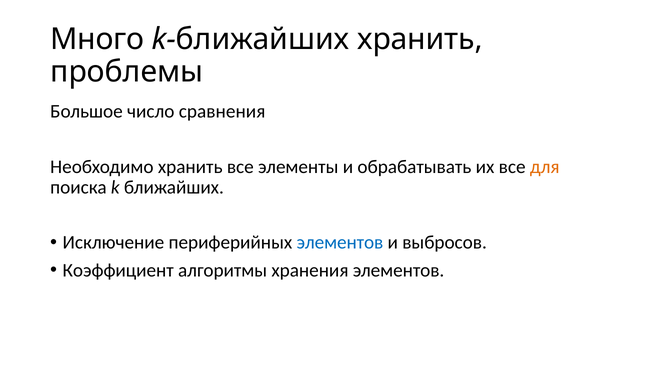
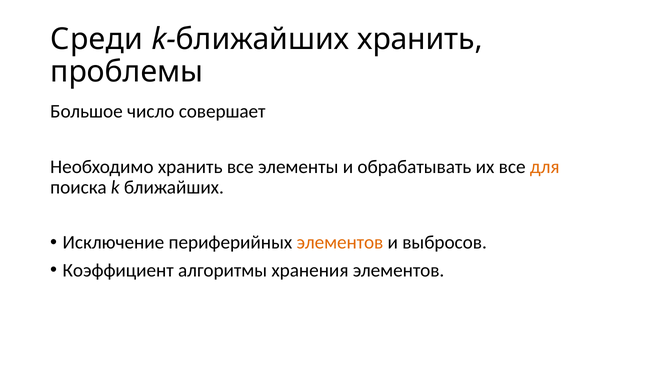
Много: Много -> Среди (97, 39)
сравнения: сравнения -> совершает (222, 111)
элементов colour: blue -> orange (340, 242)
